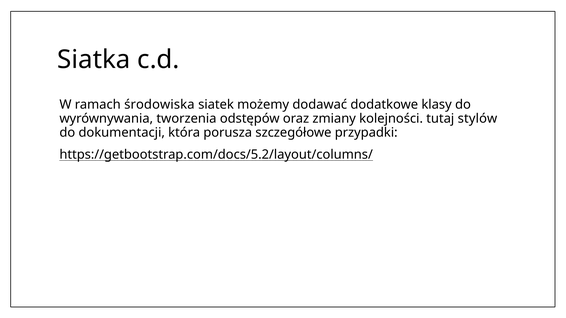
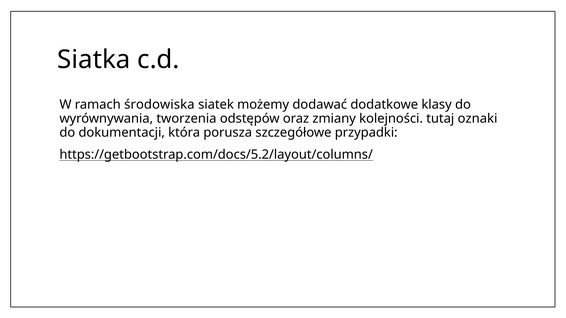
stylów: stylów -> oznaki (478, 119)
